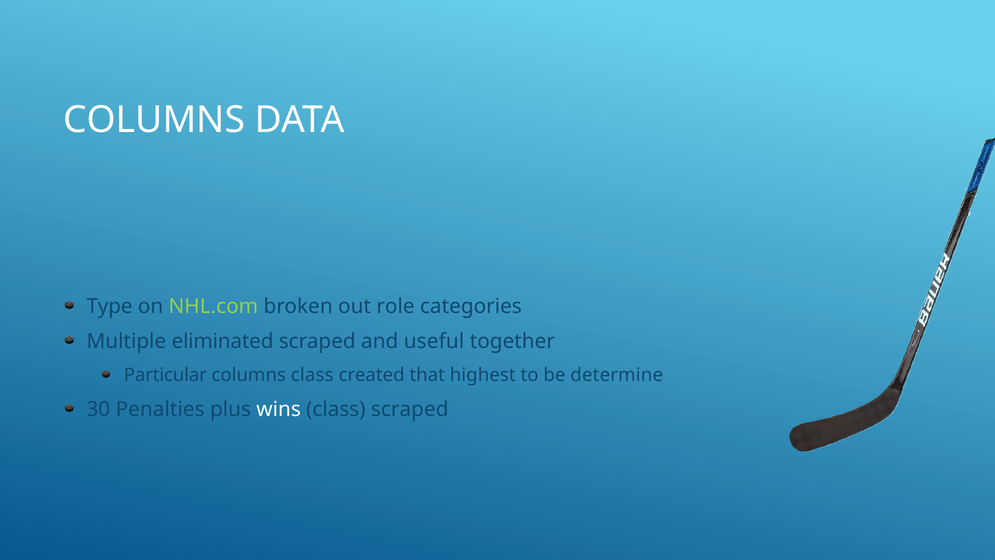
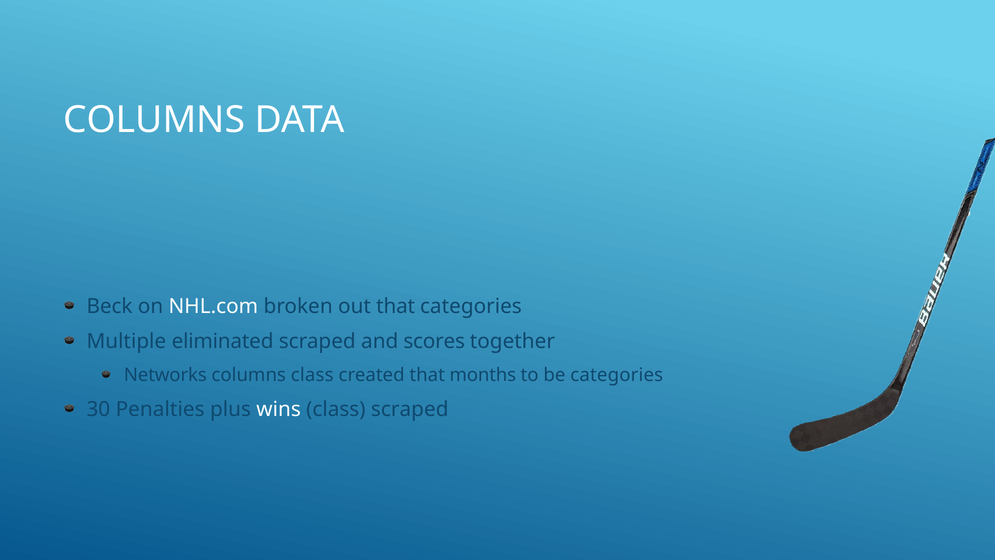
Type: Type -> Beck (109, 306)
NHL.com colour: light green -> white (213, 306)
out role: role -> that (396, 306)
useful: useful -> scores (434, 341)
Particular: Particular -> Networks (165, 375)
highest: highest -> months (483, 375)
be determine: determine -> categories (617, 375)
